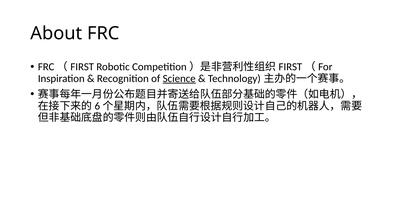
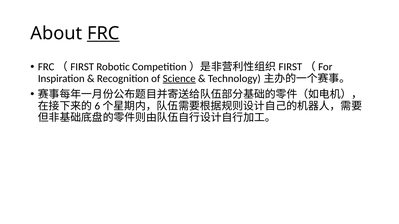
FRC underline: none -> present (103, 34)
